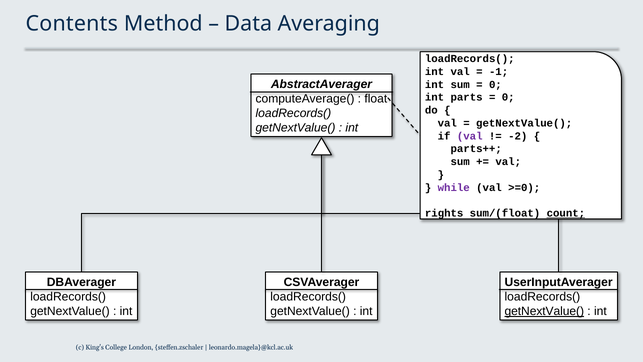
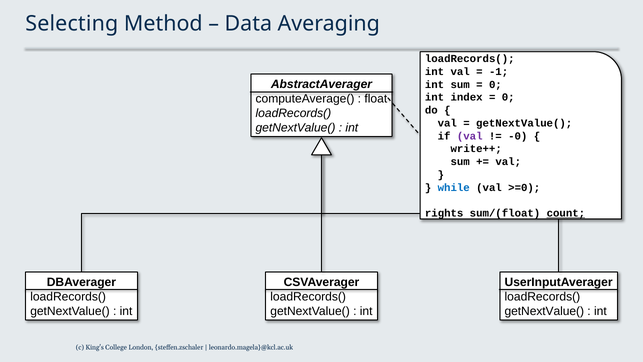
Contents: Contents -> Selecting (72, 24)
parts: parts -> index (467, 97)
-2: -2 -> -0 (518, 136)
parts++: parts++ -> write++ (476, 149)
while colour: purple -> blue (454, 187)
getNextValue( underline: present -> none (544, 311)
